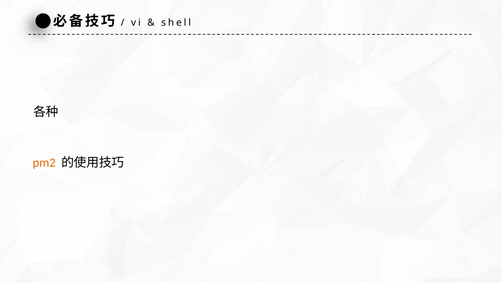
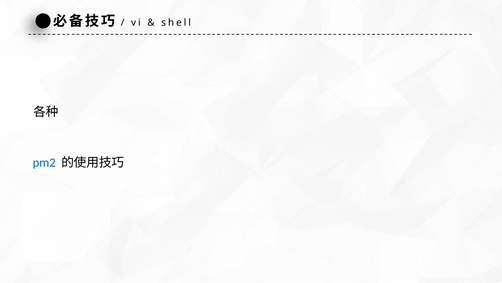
pm2 colour: orange -> blue (44, 162)
